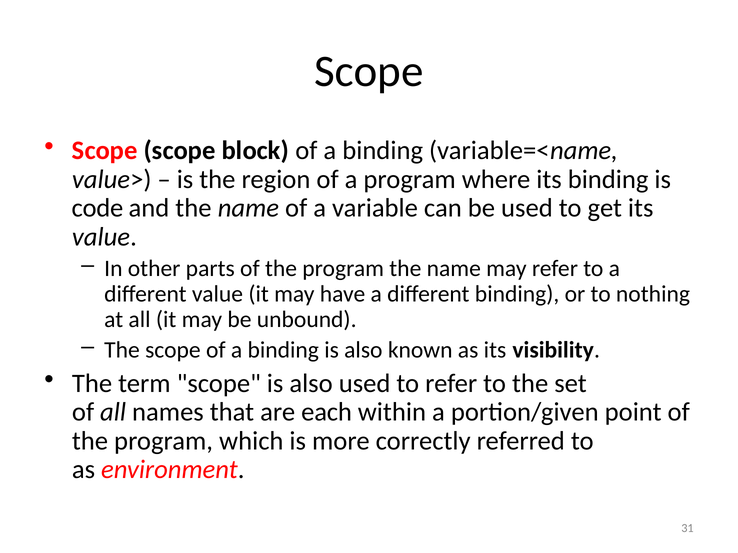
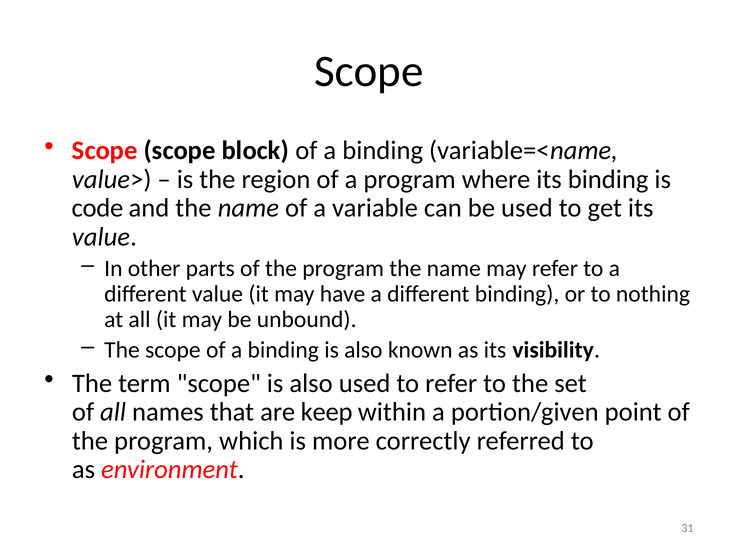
each: each -> keep (327, 413)
